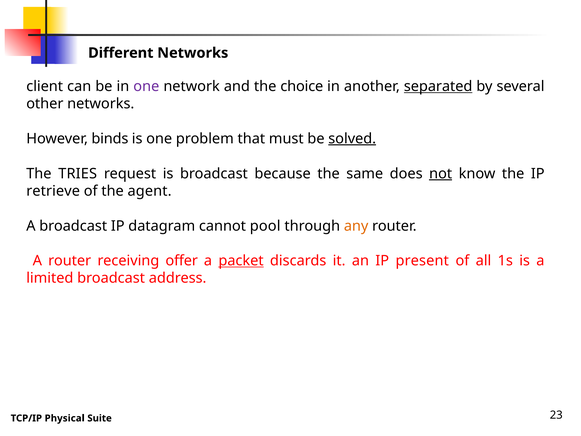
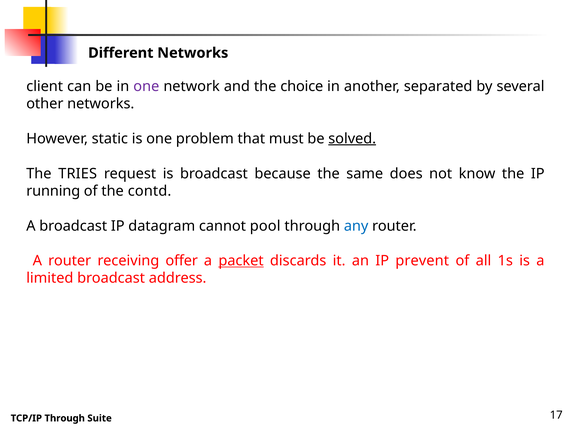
separated underline: present -> none (438, 86)
binds: binds -> static (110, 139)
not underline: present -> none (441, 173)
retrieve: retrieve -> running (53, 191)
agent: agent -> contd (150, 191)
any colour: orange -> blue (356, 226)
present: present -> prevent (422, 261)
TCP/IP Physical: Physical -> Through (65, 418)
23: 23 -> 17 (556, 415)
